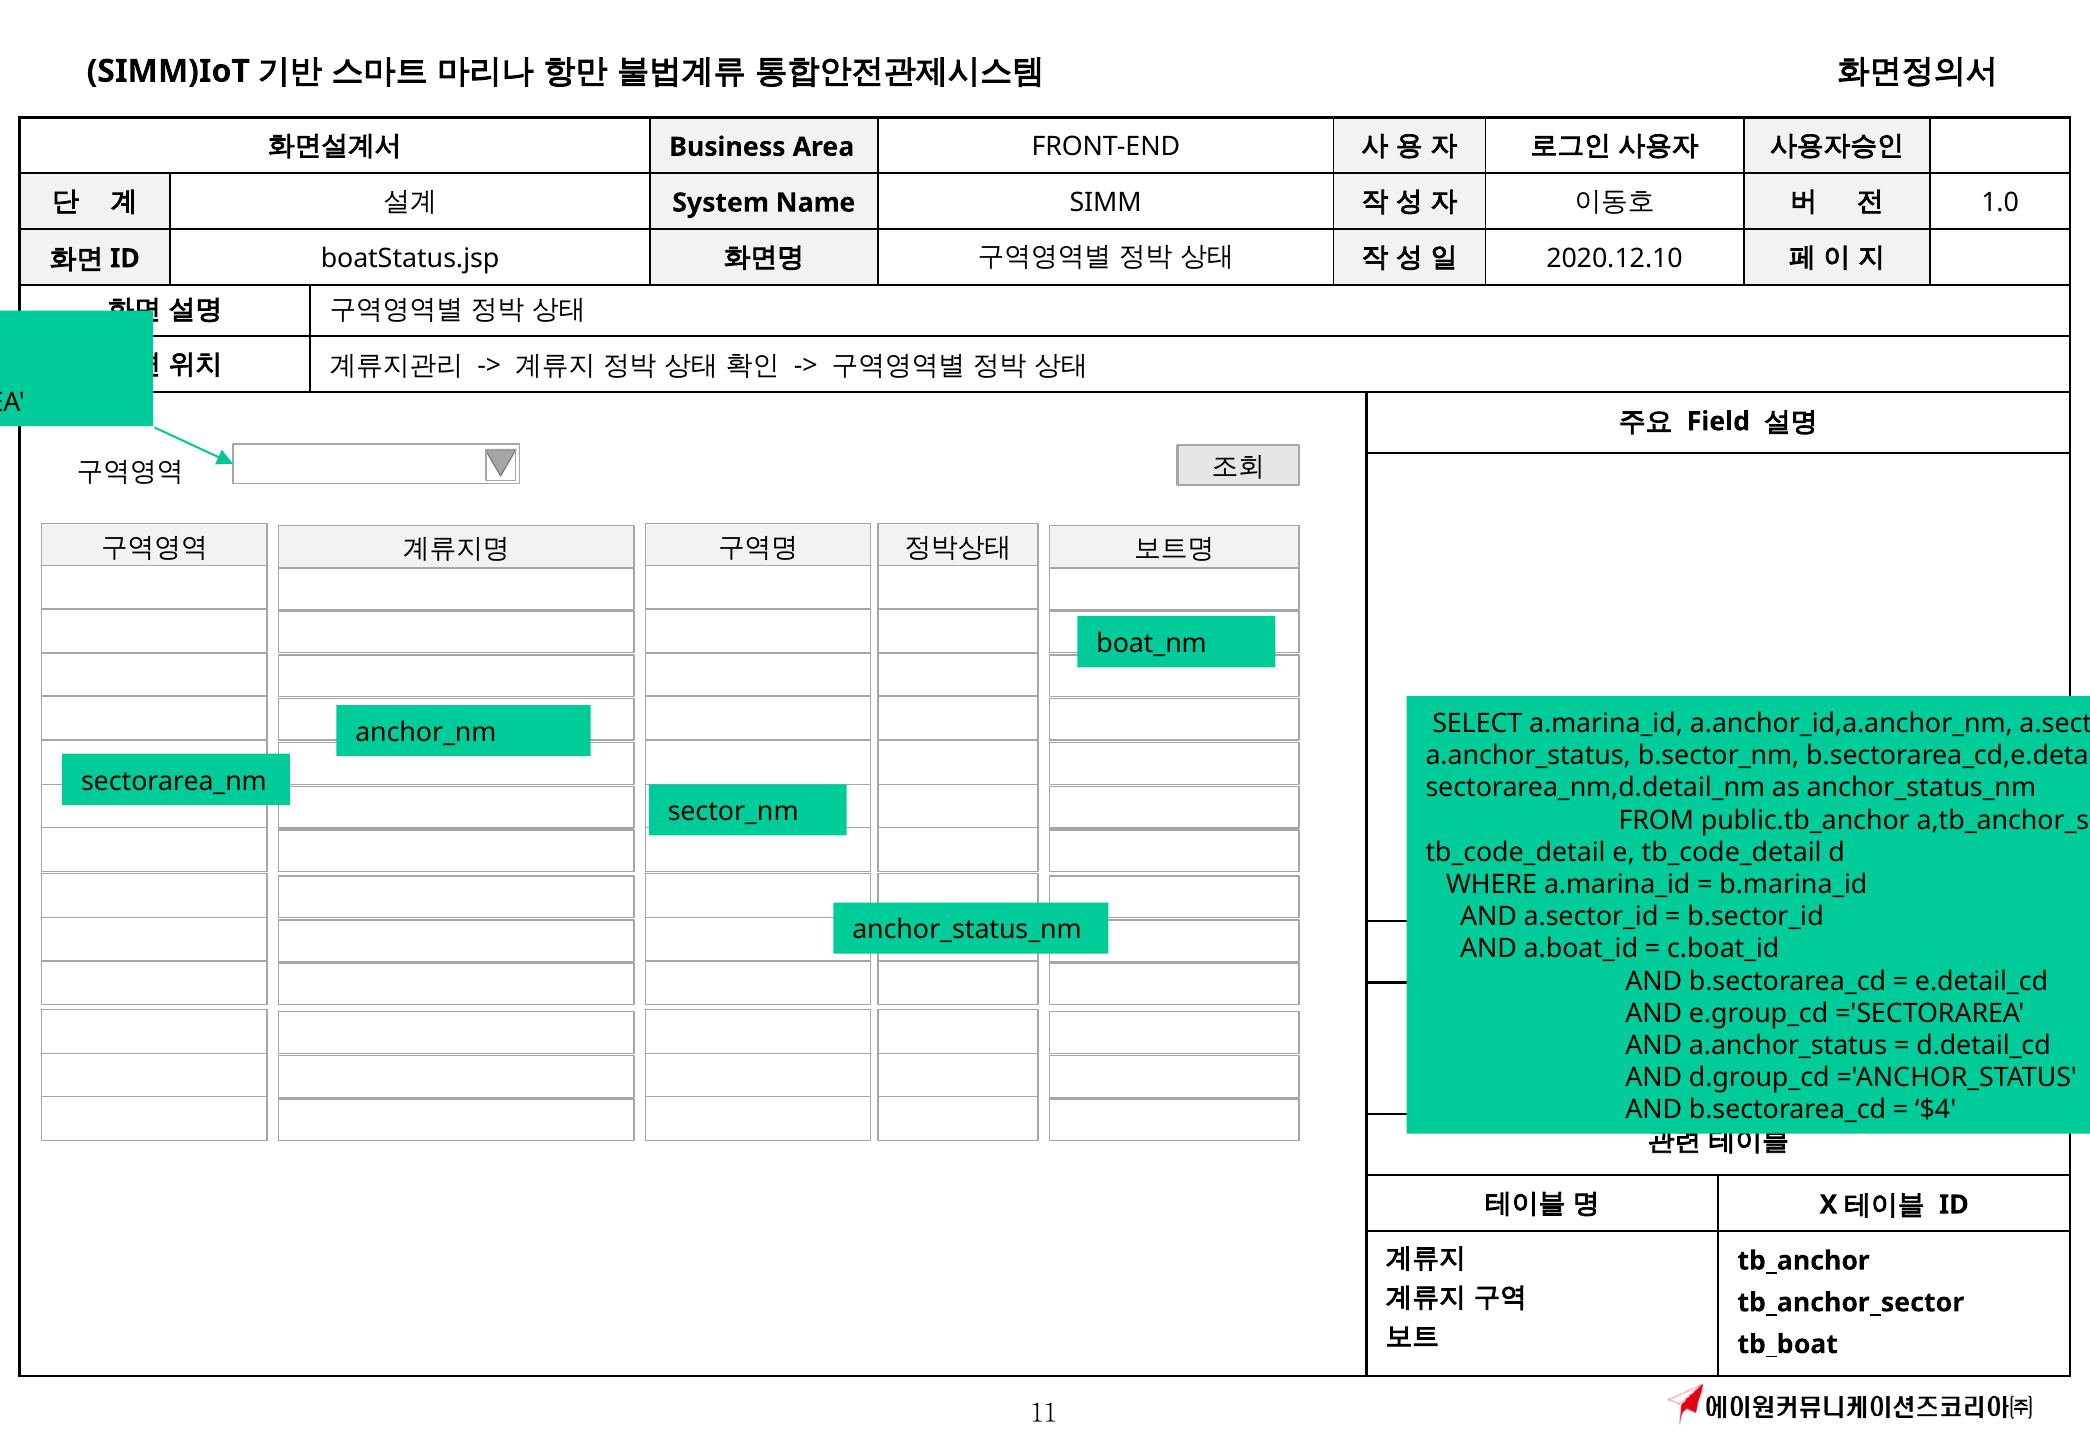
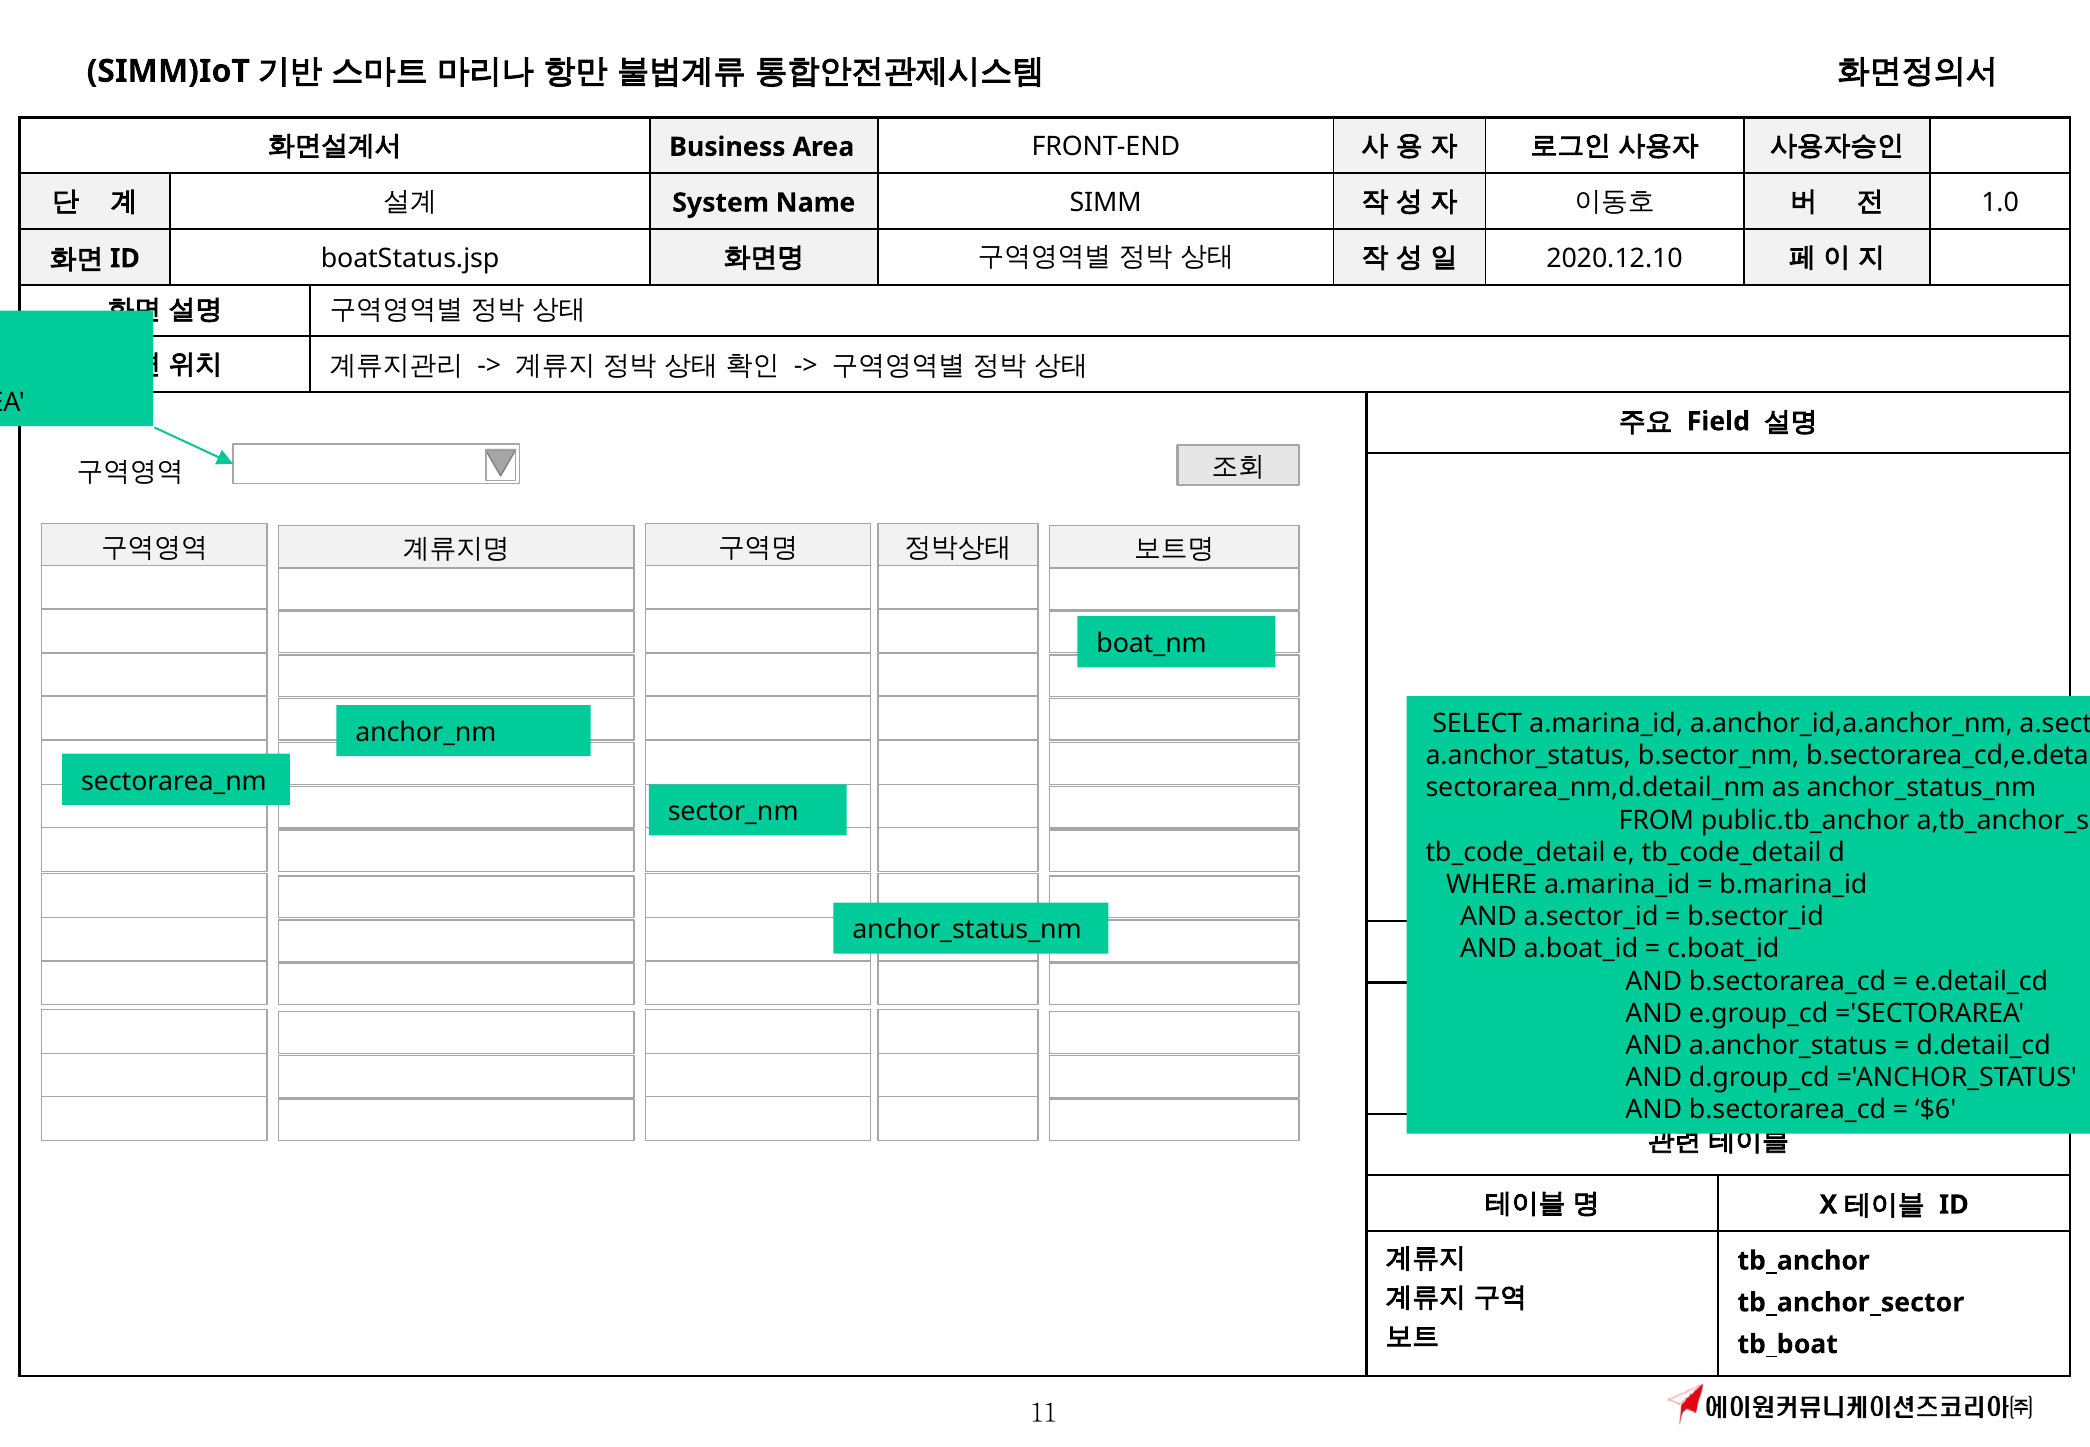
$4: $4 -> $6 (1936, 1110)
